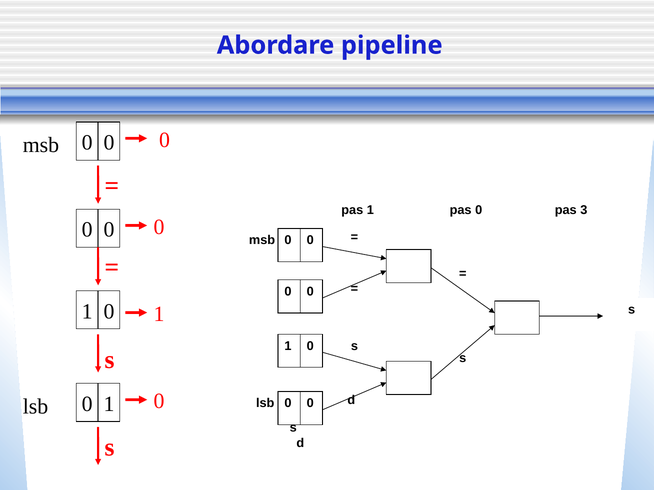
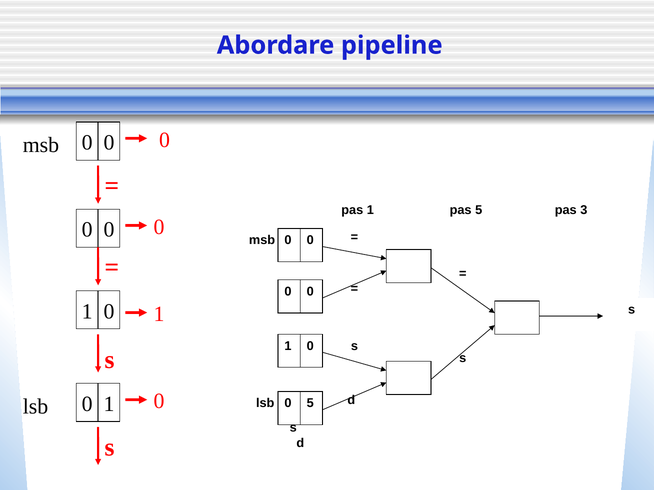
pas 0: 0 -> 5 (479, 210)
0: 0 -> 5 (310, 404)
